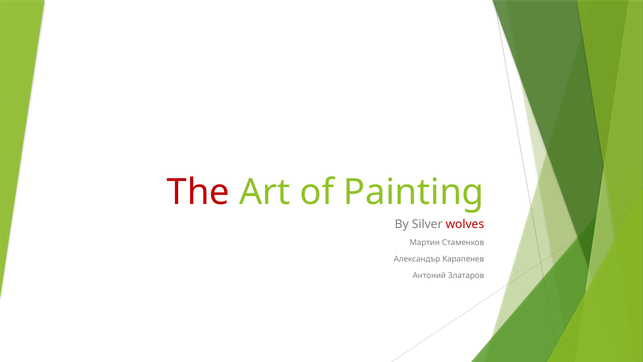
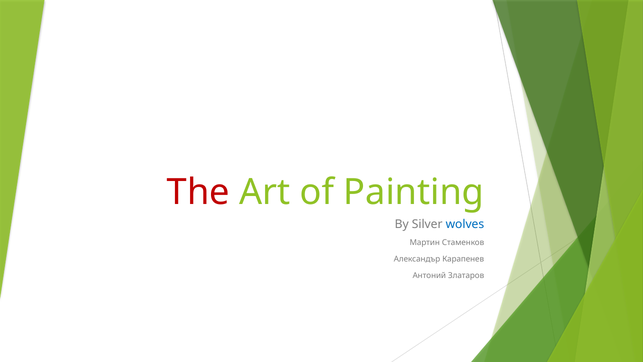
wolves colour: red -> blue (465, 224)
